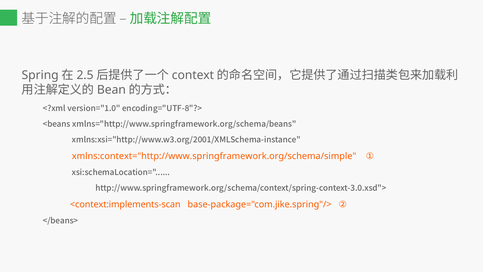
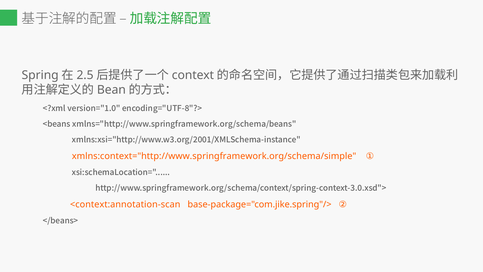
<context:implements-scan: <context:implements-scan -> <context:annotation-scan (125, 204)
